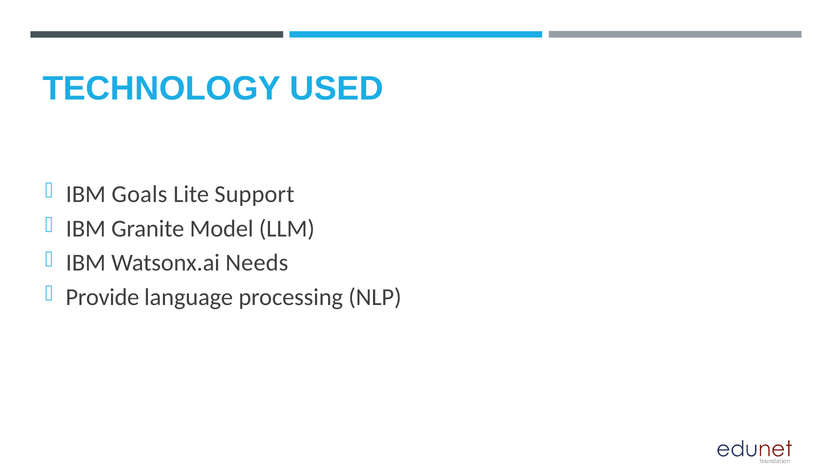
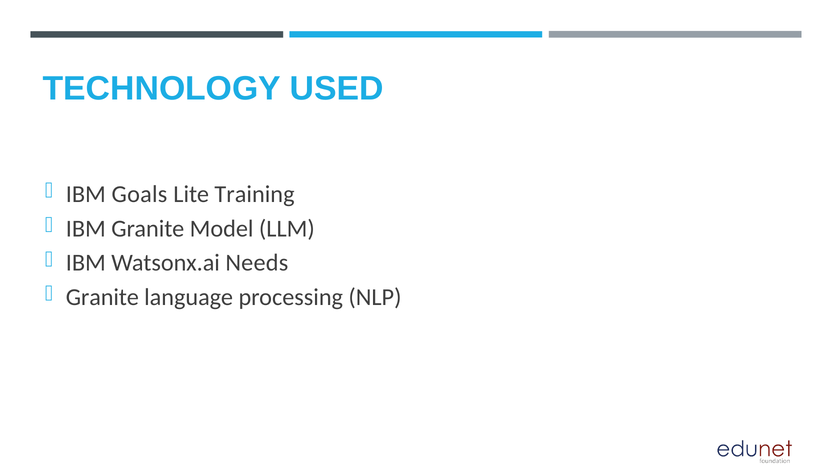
Support: Support -> Training (254, 194)
Provide: Provide -> Granite (102, 297)
